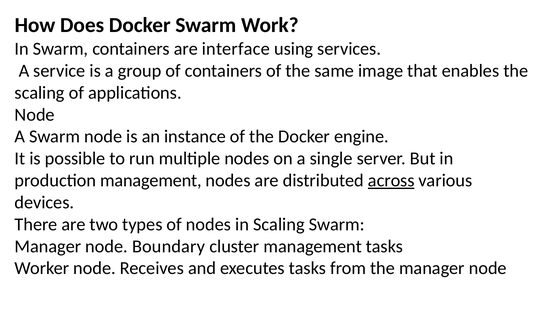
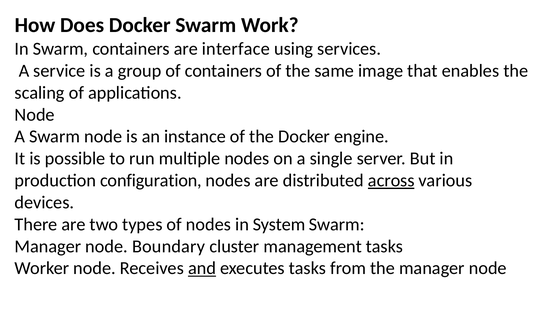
production management: management -> configuration (151, 180)
in Scaling: Scaling -> System (279, 224)
and underline: none -> present (202, 268)
